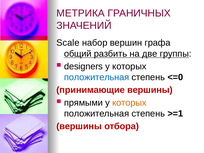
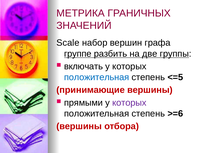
общий: общий -> группе (78, 54)
designers: designers -> включать (83, 66)
<=0: <=0 -> <=5 (175, 77)
которых colour: orange -> purple (129, 103)
>=1: >=1 -> >=6 (175, 114)
